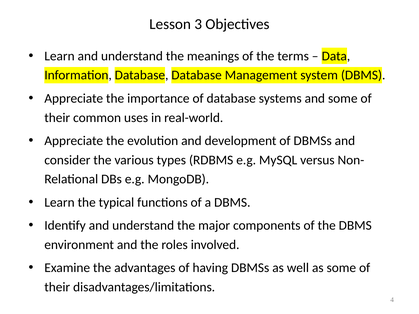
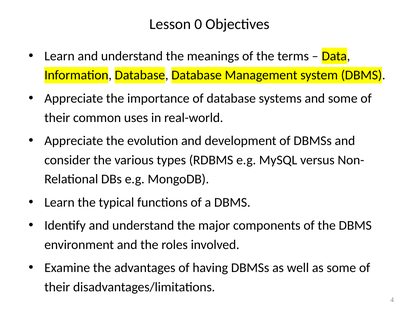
3: 3 -> 0 (198, 24)
